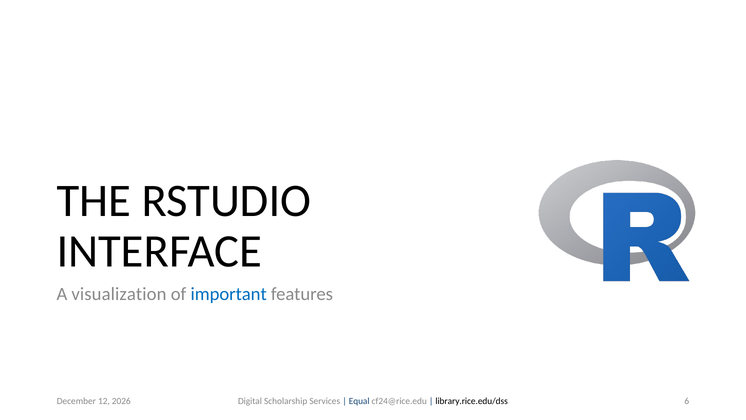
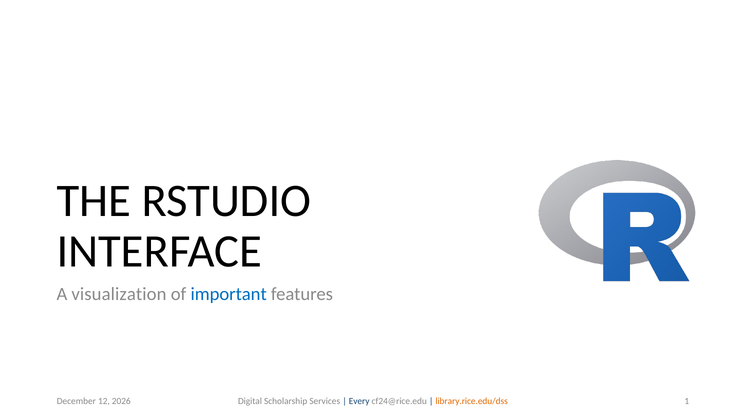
6: 6 -> 1 (687, 401)
Equal: Equal -> Every (359, 401)
library.rice.edu/dss colour: black -> orange (472, 401)
